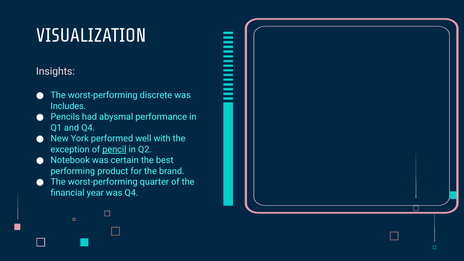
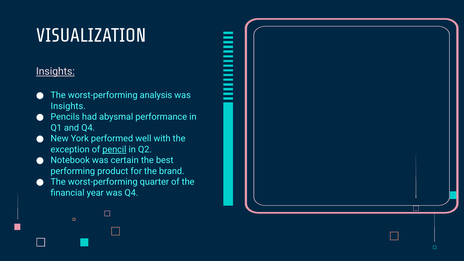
Insights underline: none -> present (55, 71)
discrete: discrete -> analysis (156, 95)
Includes: Includes -> Insights (68, 106)
